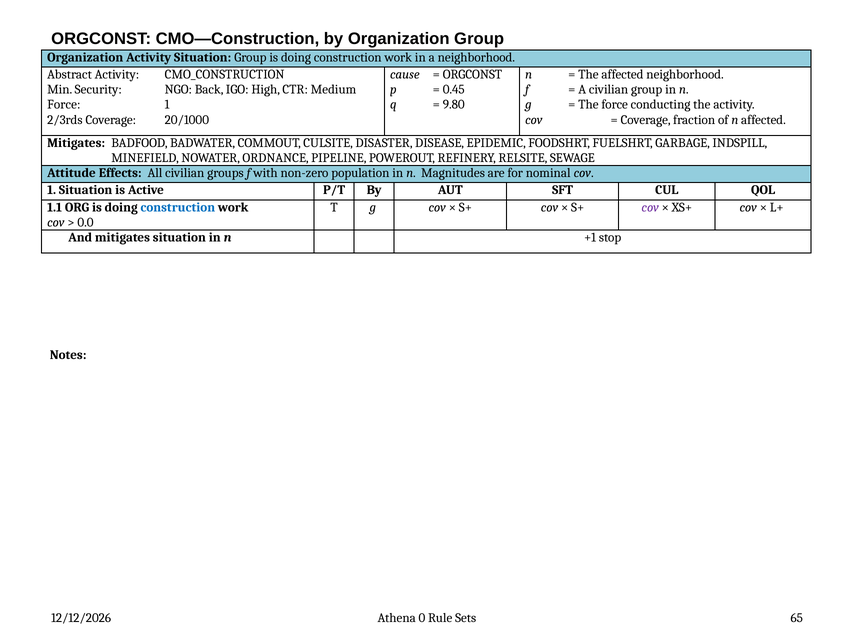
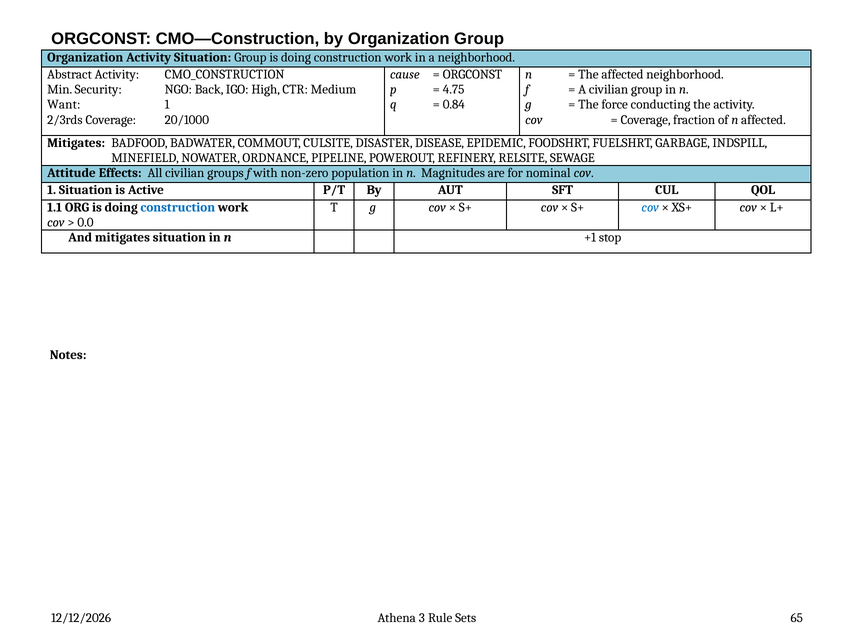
0.45: 0.45 -> 4.75 (454, 90)
Force: Force -> Want (64, 105)
9.80: 9.80 -> 0.84 (454, 105)
cov colour: purple -> blue (650, 207)
0: 0 -> 3 (422, 617)
